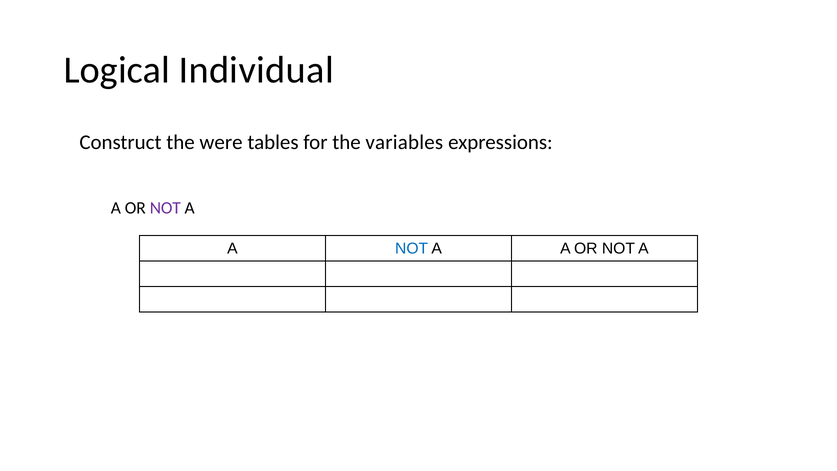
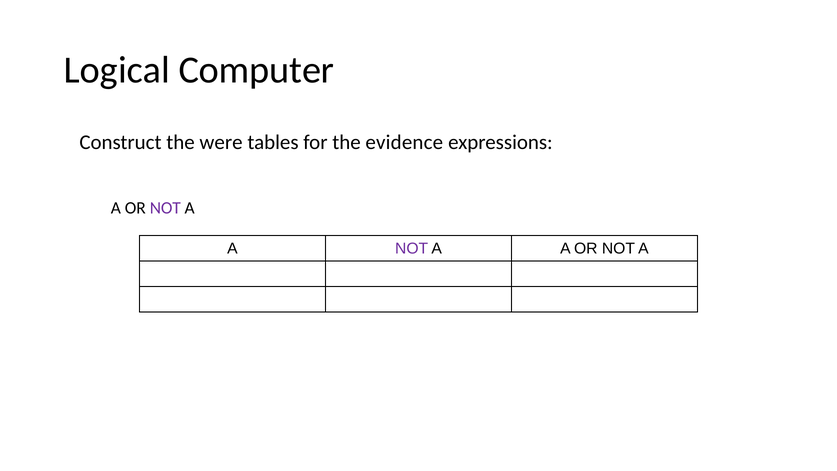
Individual: Individual -> Computer (256, 70)
variables: variables -> evidence (404, 142)
NOT colour: blue -> purple (412, 248)
